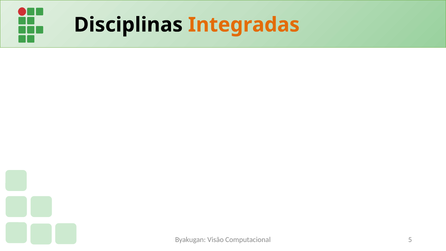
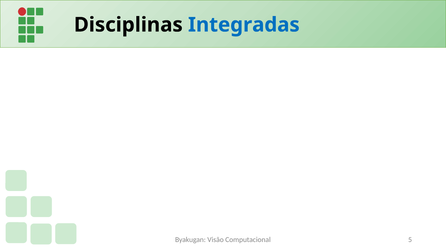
Integradas colour: orange -> blue (244, 25)
